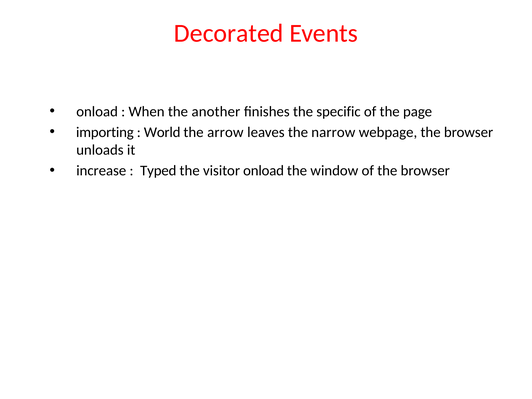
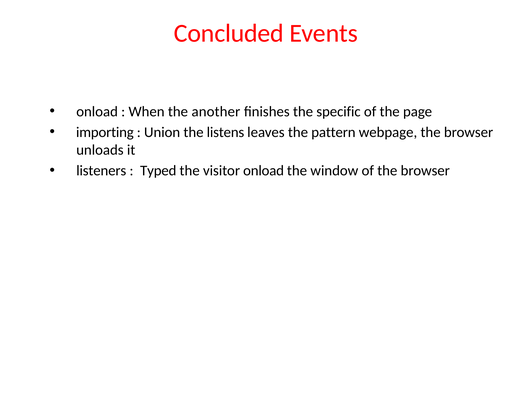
Decorated: Decorated -> Concluded (229, 33)
World: World -> Union (162, 132)
arrow: arrow -> listens (225, 132)
narrow: narrow -> pattern (333, 132)
increase: increase -> listeners (101, 171)
